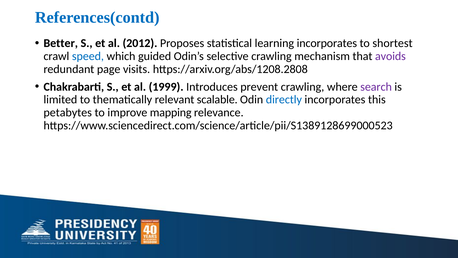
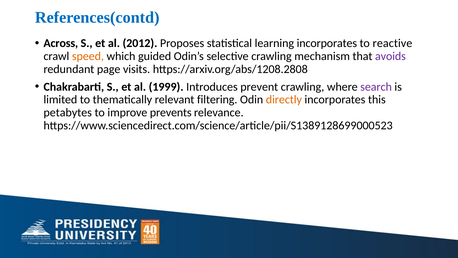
Better: Better -> Across (61, 43)
shortest: shortest -> reactive (392, 43)
speed colour: blue -> orange (88, 56)
scalable: scalable -> filtering (217, 100)
directly colour: blue -> orange (284, 100)
mapping: mapping -> prevents (171, 112)
